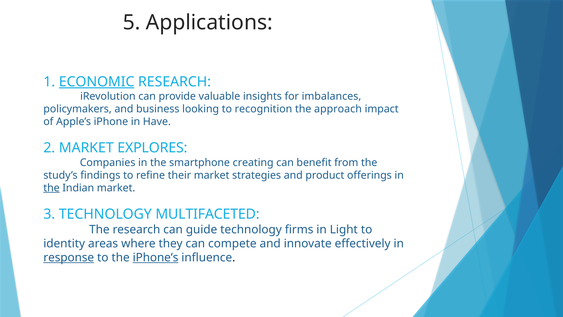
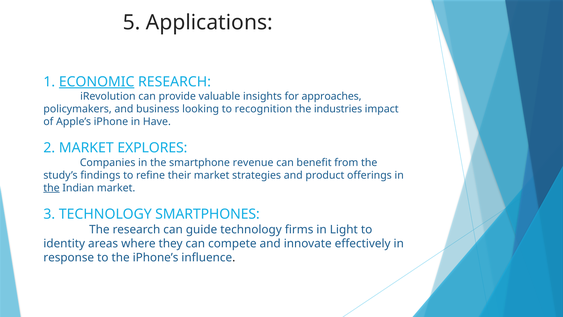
imbalances: imbalances -> approaches (332, 96)
approach: approach -> industries (338, 109)
creating: creating -> revenue (253, 162)
MULTIFACETED: MULTIFACETED -> SMARTPHONES (207, 214)
response underline: present -> none (69, 257)
iPhone’s underline: present -> none (156, 257)
